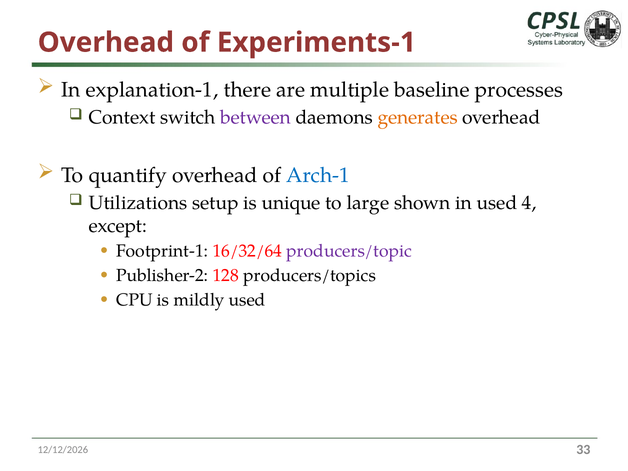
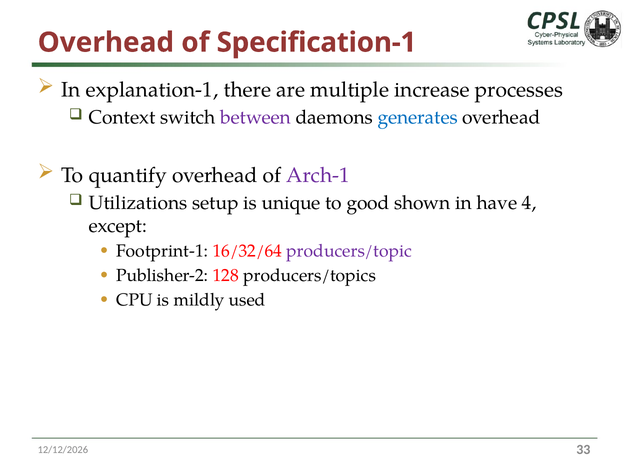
Experiments-1: Experiments-1 -> Specification-1 (316, 42)
baseline: baseline -> increase (432, 90)
generates colour: orange -> blue (418, 117)
Arch-1 colour: blue -> purple (318, 175)
large: large -> good (368, 203)
in used: used -> have (497, 203)
